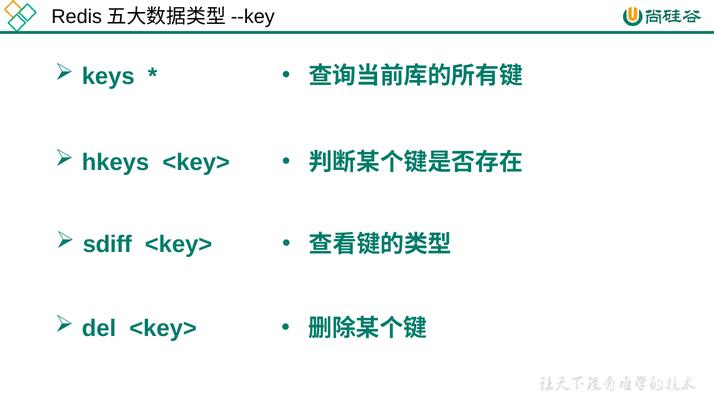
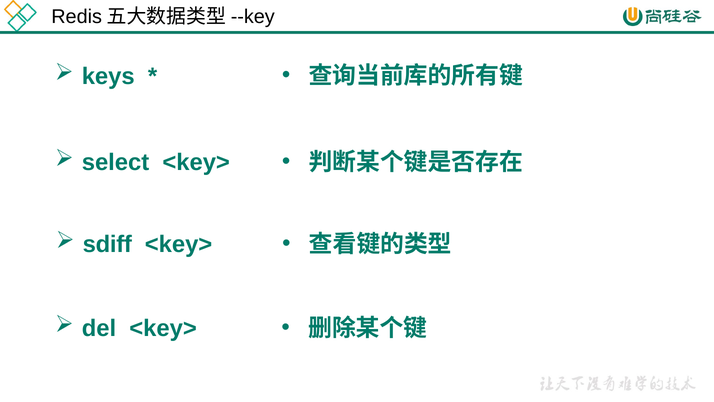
hkeys: hkeys -> select (115, 162)
